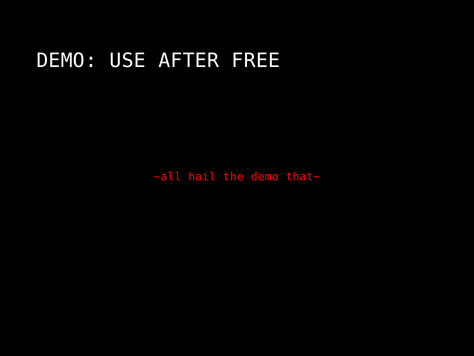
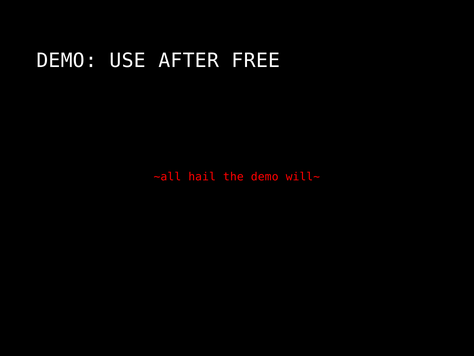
that~: that~ -> will~ (303, 176)
